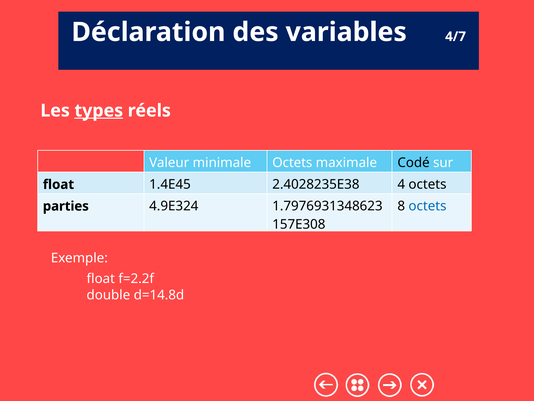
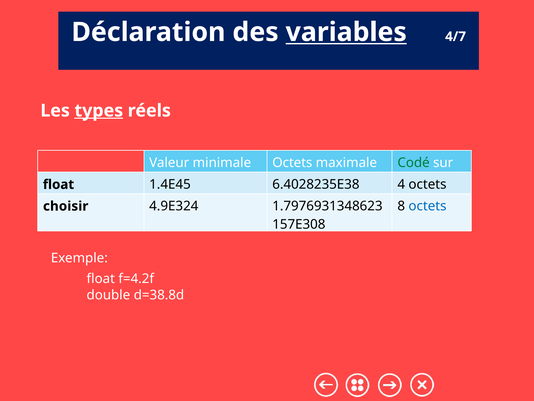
variables underline: none -> present (346, 32)
Codé colour: black -> green (414, 163)
2.4028235E38: 2.4028235E38 -> 6.4028235E38 (316, 184)
parties: parties -> choisir (66, 206)
f=2.2f: f=2.2f -> f=4.2f (136, 279)
d=14.8d: d=14.8d -> d=38.8d (159, 295)
